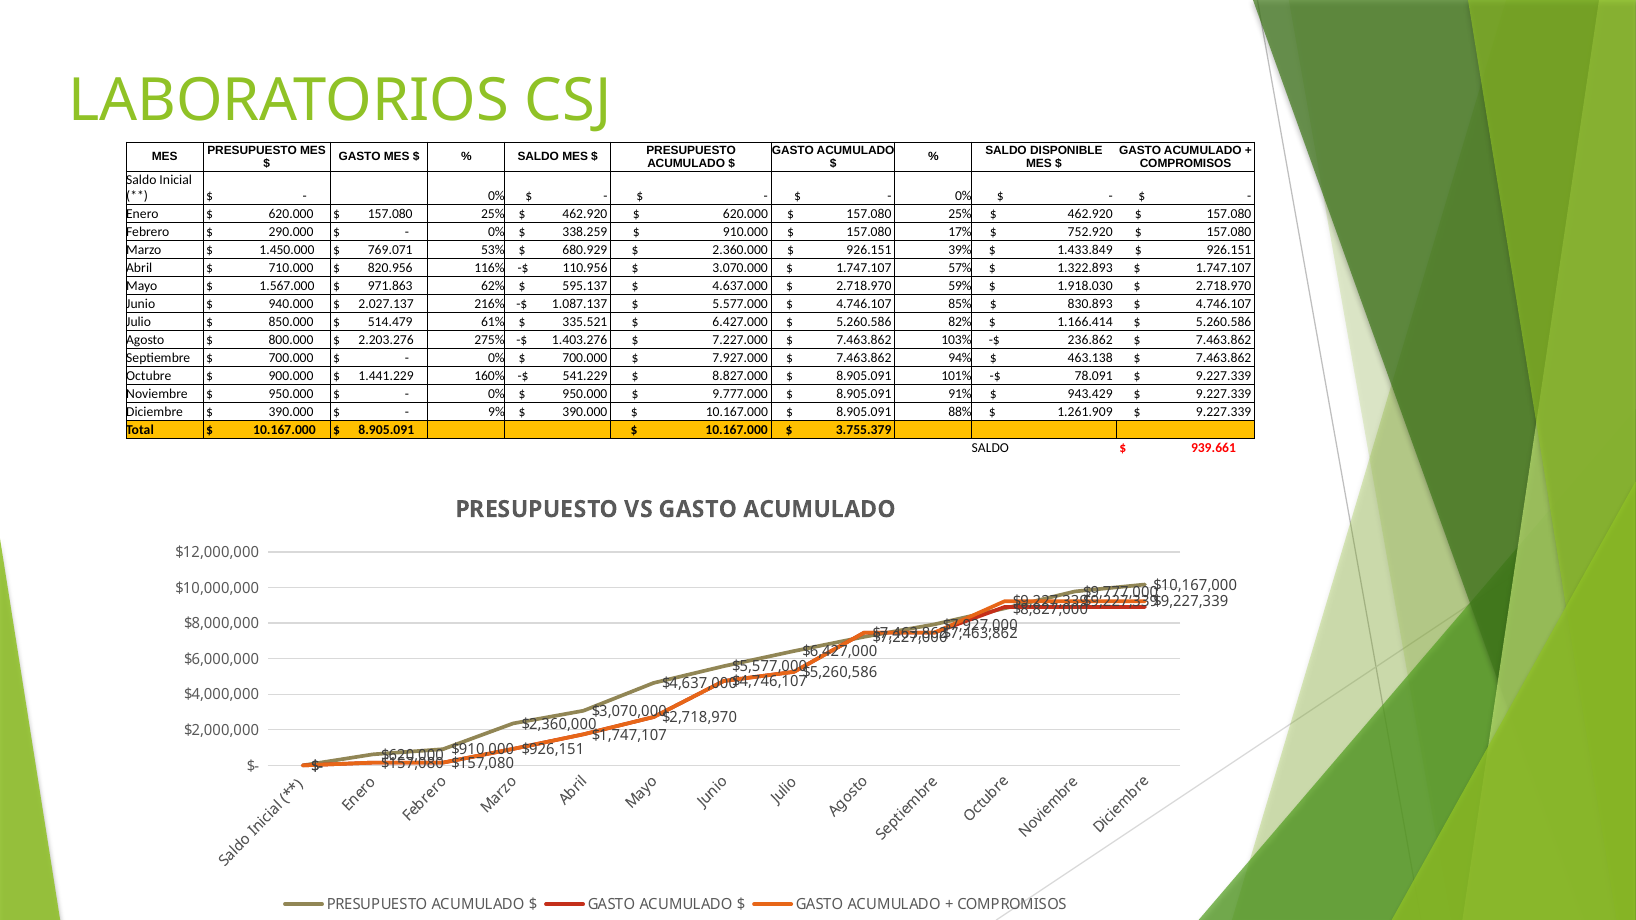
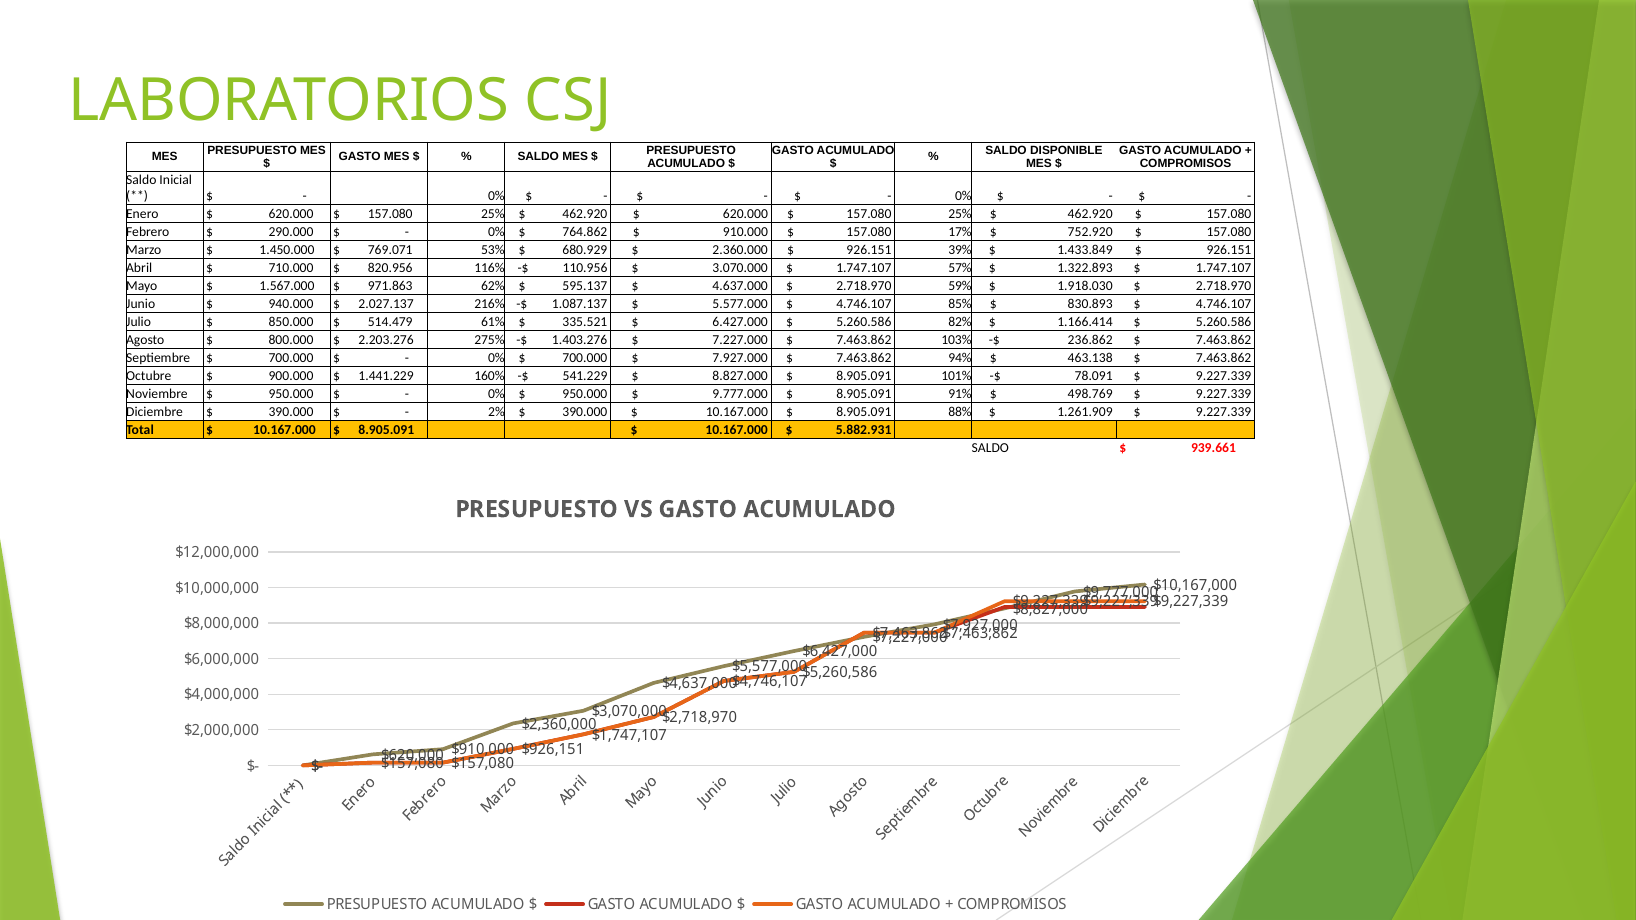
338.259: 338.259 -> 764.862 (585, 232)
943.429: 943.429 -> 498.769 (1090, 394)
9%: 9% -> 2% (496, 412)
3.755.379: 3.755.379 -> 5.882.931 (864, 430)
